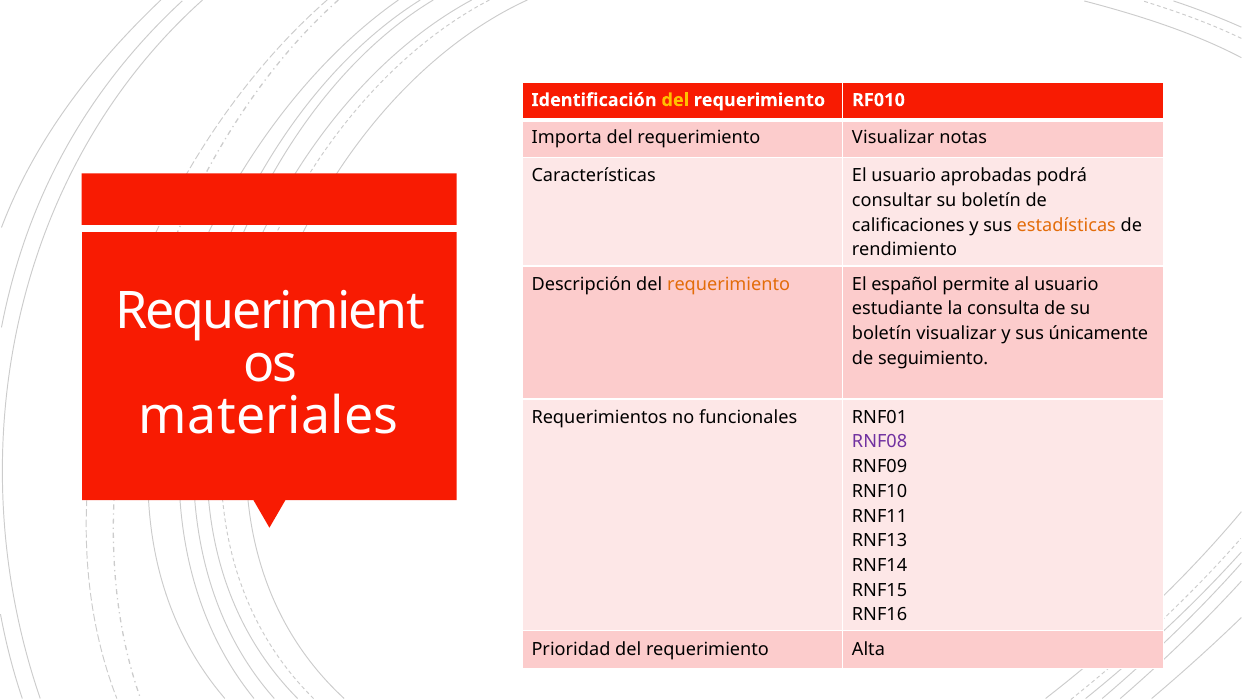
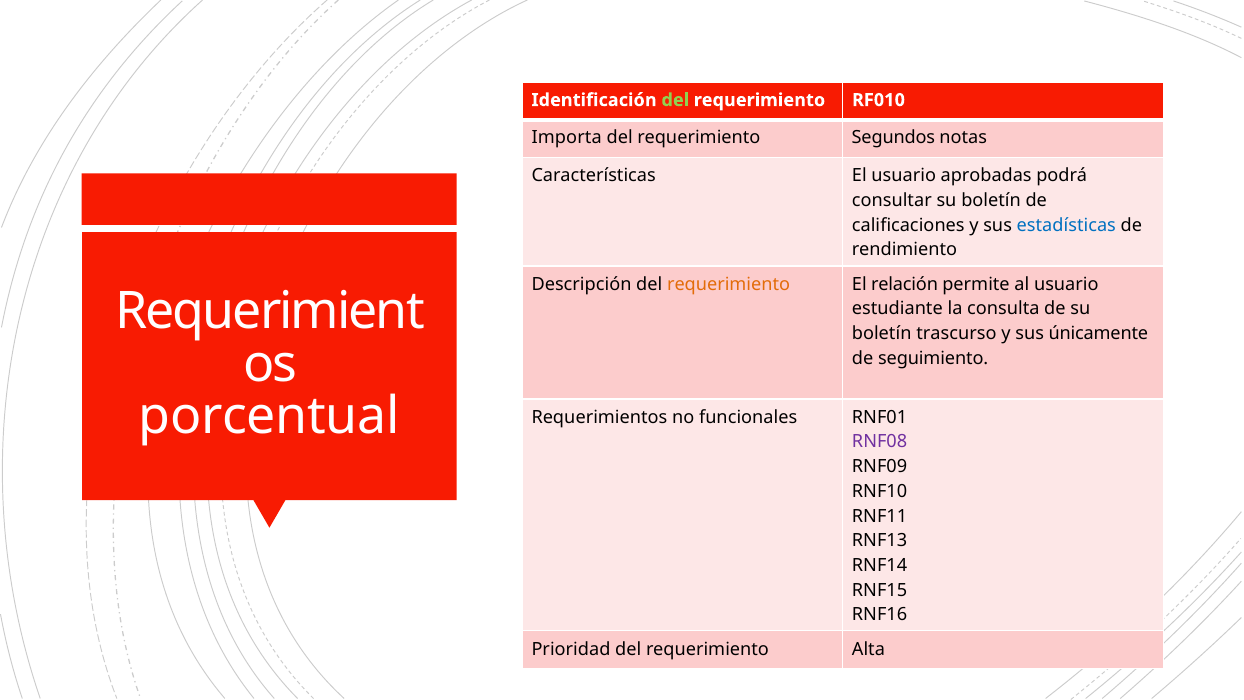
del colour: yellow -> light green (675, 100)
requerimiento Visualizar: Visualizar -> Segundos (893, 138)
estadísticas colour: orange -> blue (1066, 225)
español: español -> relación (905, 284)
boletín visualizar: visualizar -> trascurso (956, 333)
materiales: materiales -> porcentual (269, 417)
